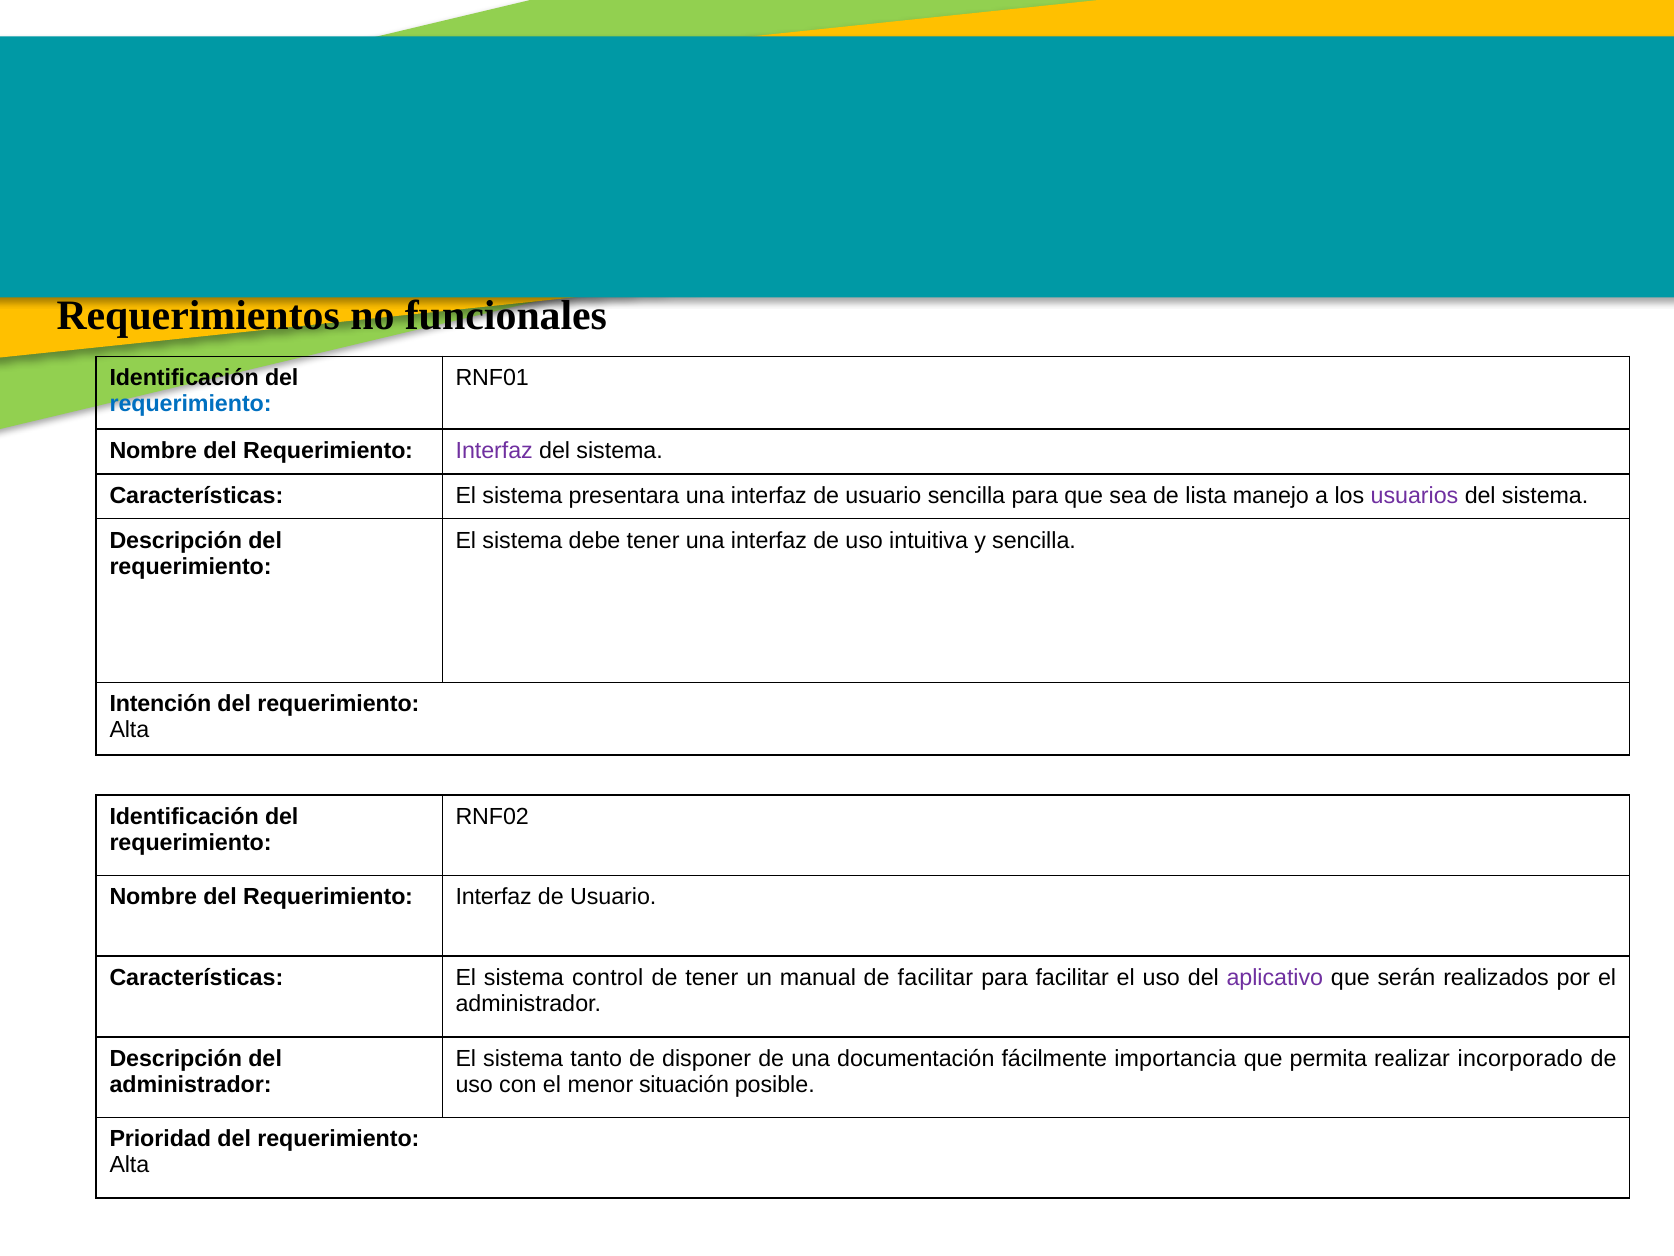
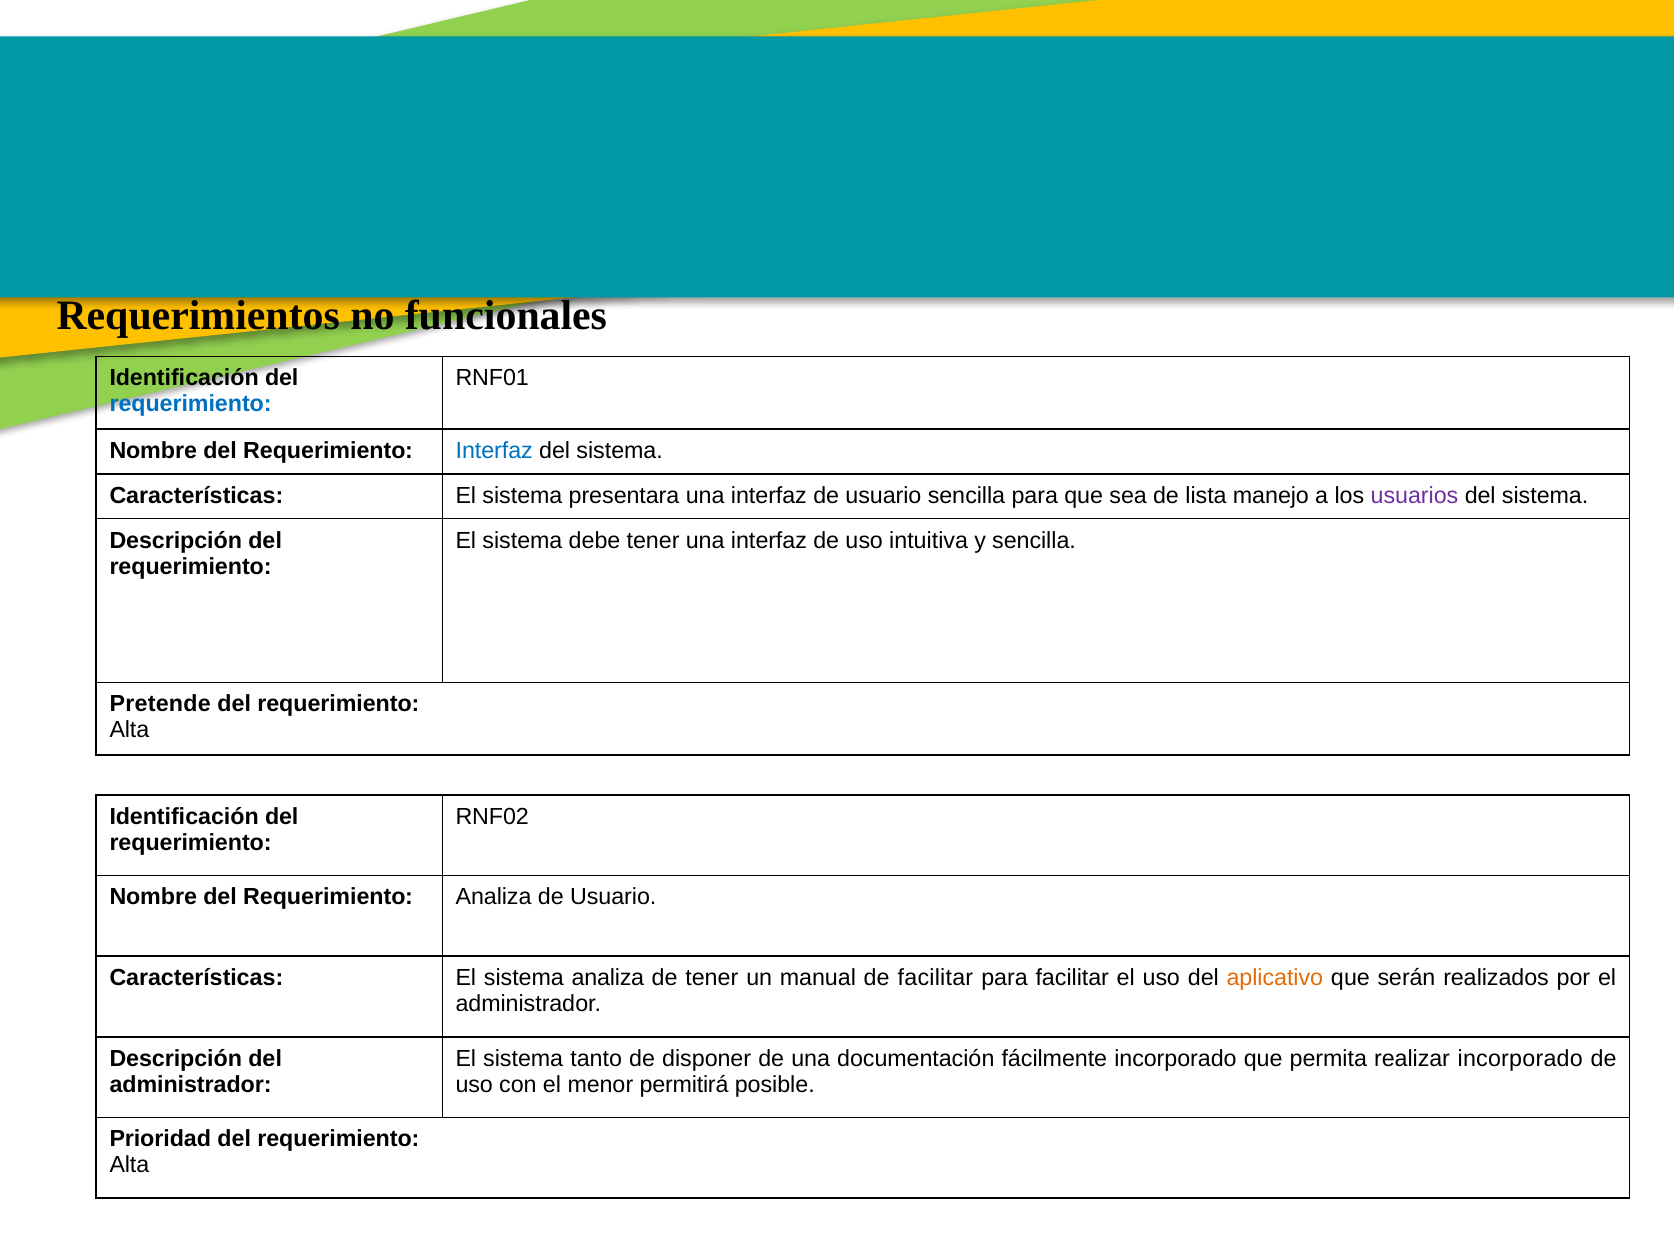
Interfaz colour: purple -> blue (494, 451)
Intención: Intención -> Pretende (160, 704)
Interfaz: Interfaz -> Analiza (494, 897)
sistema control: control -> analiza (608, 977)
aplicativo colour: purple -> orange (1275, 977)
fácilmente importancia: importancia -> incorporado (1175, 1058)
situación: situación -> permitirá (684, 1084)
